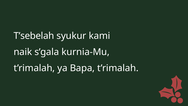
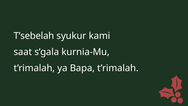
naik: naik -> saat (23, 52)
